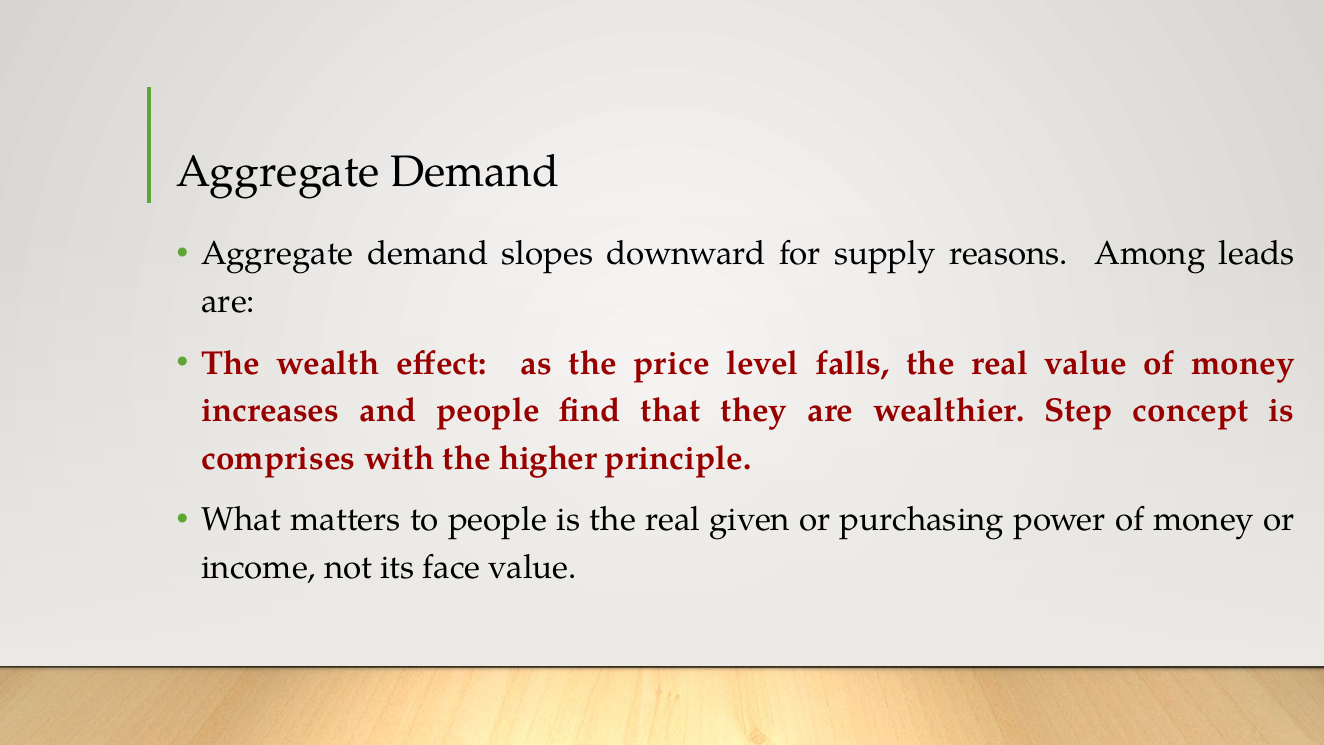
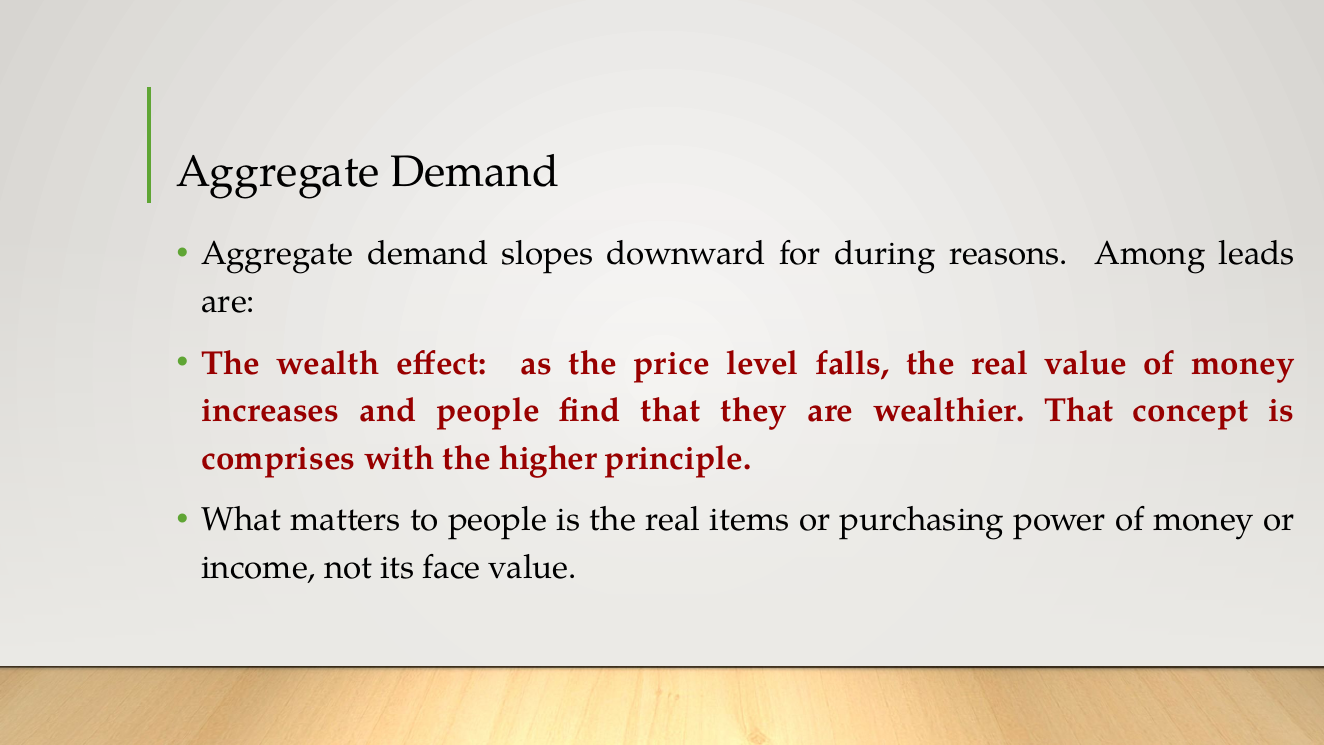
supply: supply -> during (885, 254)
wealthier Step: Step -> That (1079, 411)
given: given -> items (750, 520)
